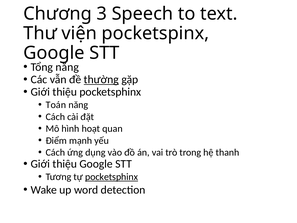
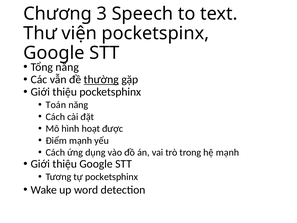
quan: quan -> được (113, 129)
hệ thanh: thanh -> mạnh (227, 152)
pocketsphinx underline: present -> none (112, 177)
